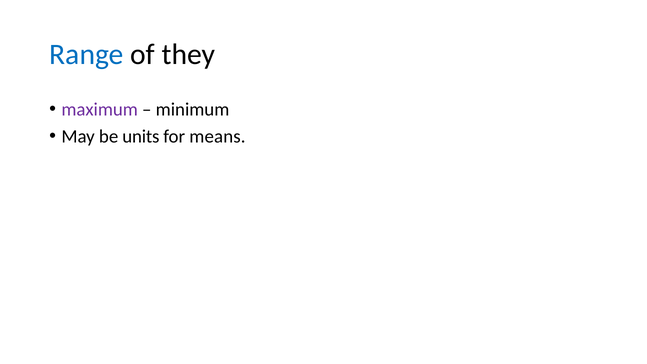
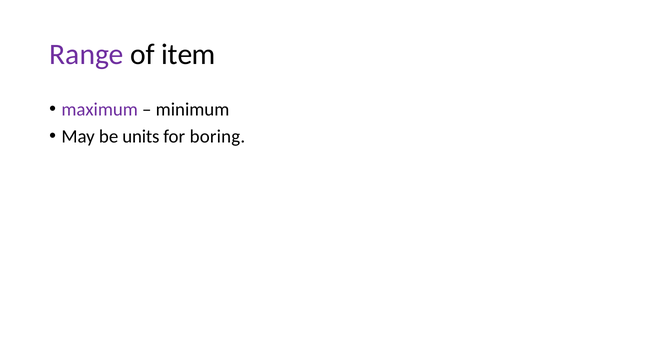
Range colour: blue -> purple (86, 54)
they: they -> item (189, 54)
means: means -> boring (217, 136)
